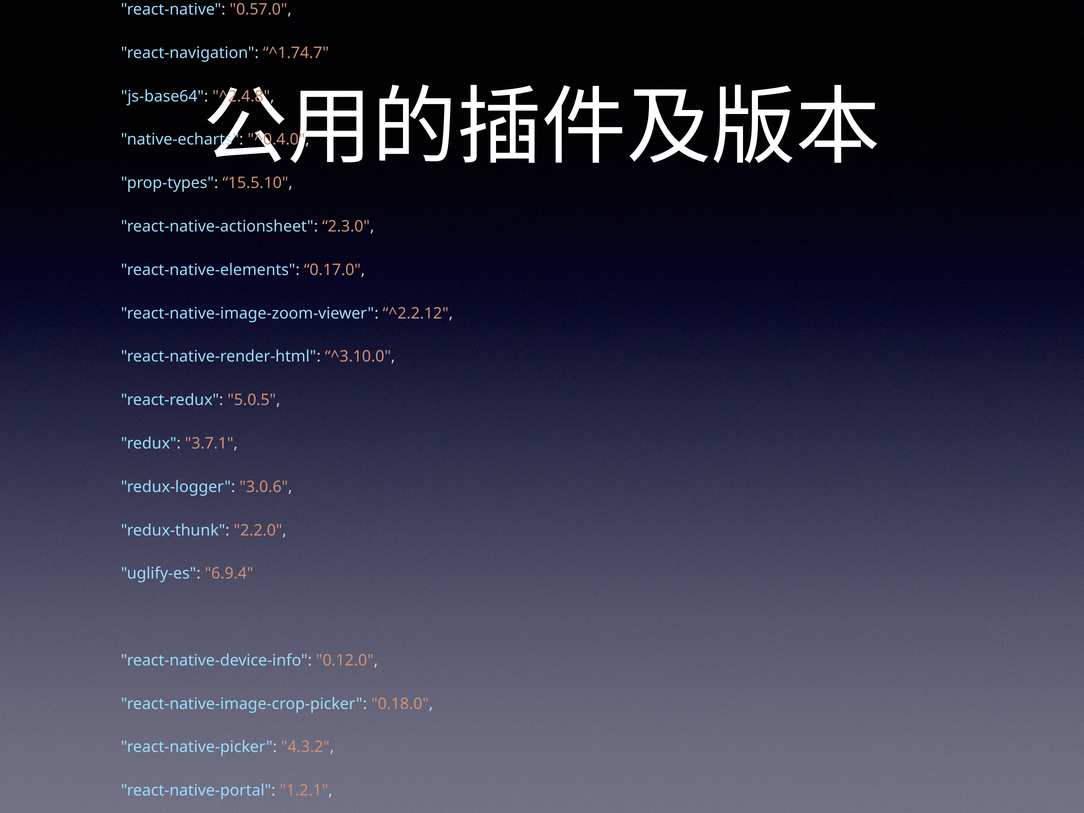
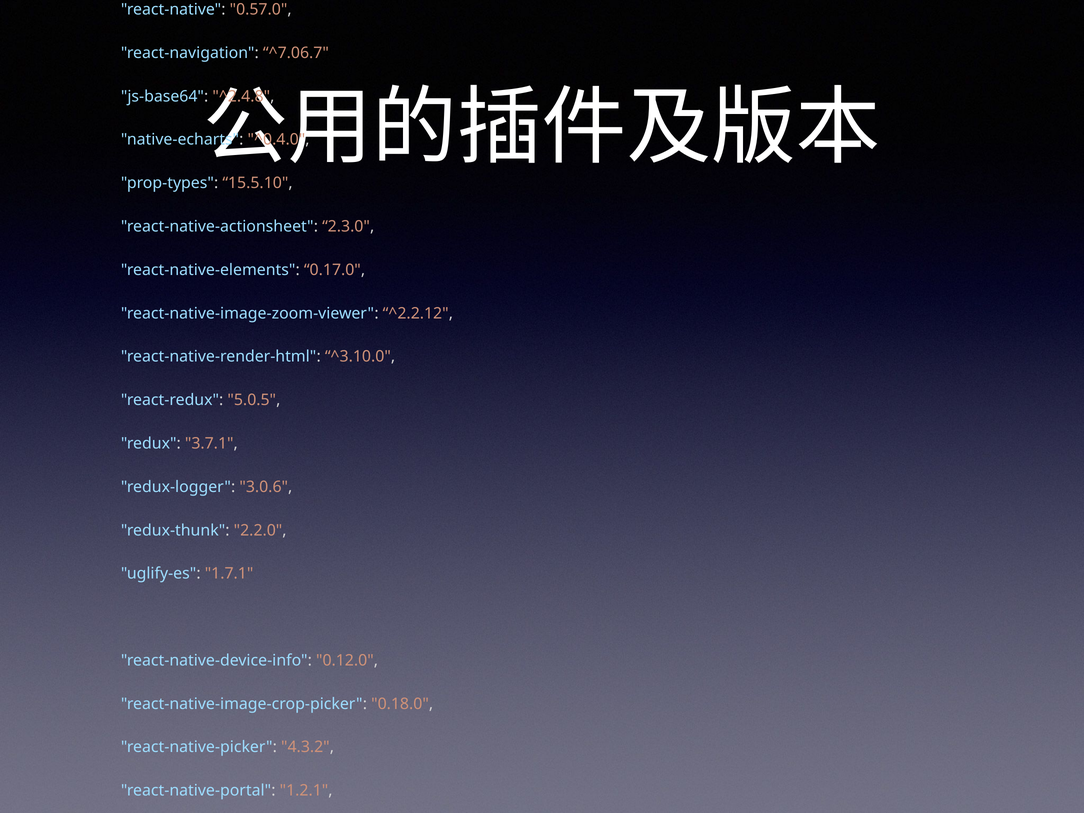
^1.74.7: ^1.74.7 -> ^7.06.7 (296, 53)
6.9.4: 6.9.4 -> 1.7.1 (229, 574)
